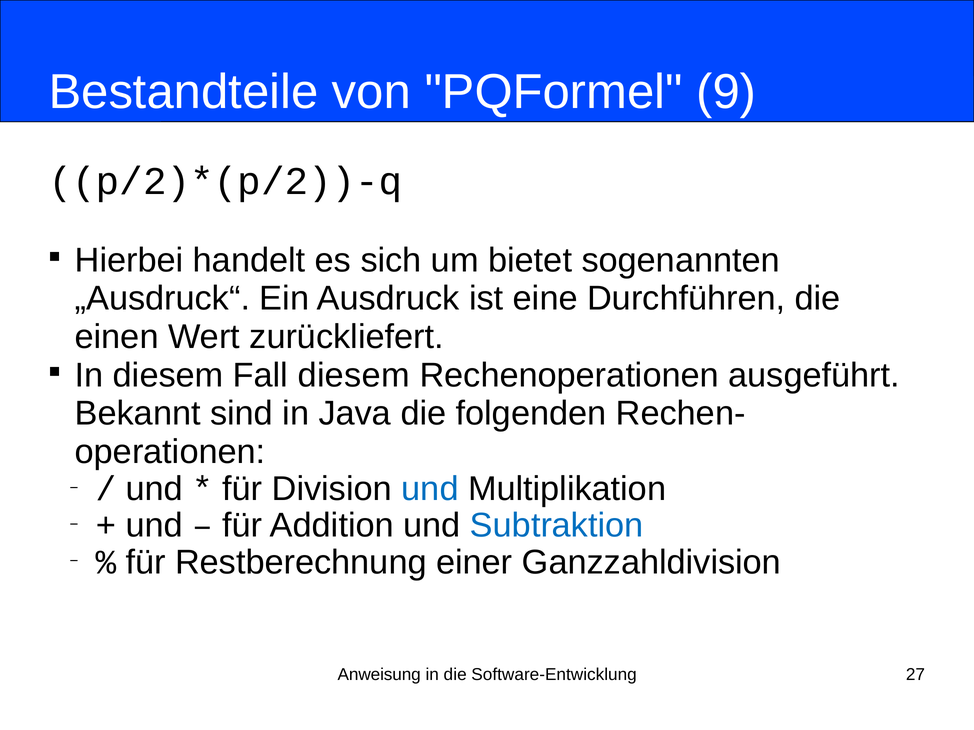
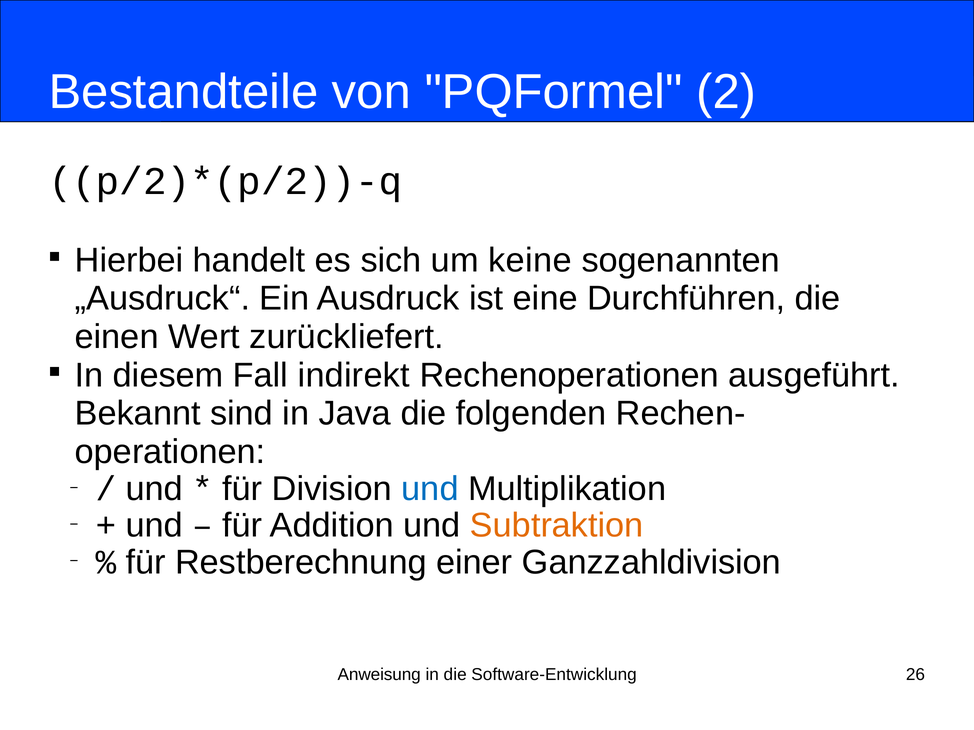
9: 9 -> 2 (726, 92)
bietet: bietet -> keine (530, 260)
Fall diesem: diesem -> indirekt (354, 375)
Subtraktion colour: blue -> orange (557, 526)
27: 27 -> 26 (915, 675)
